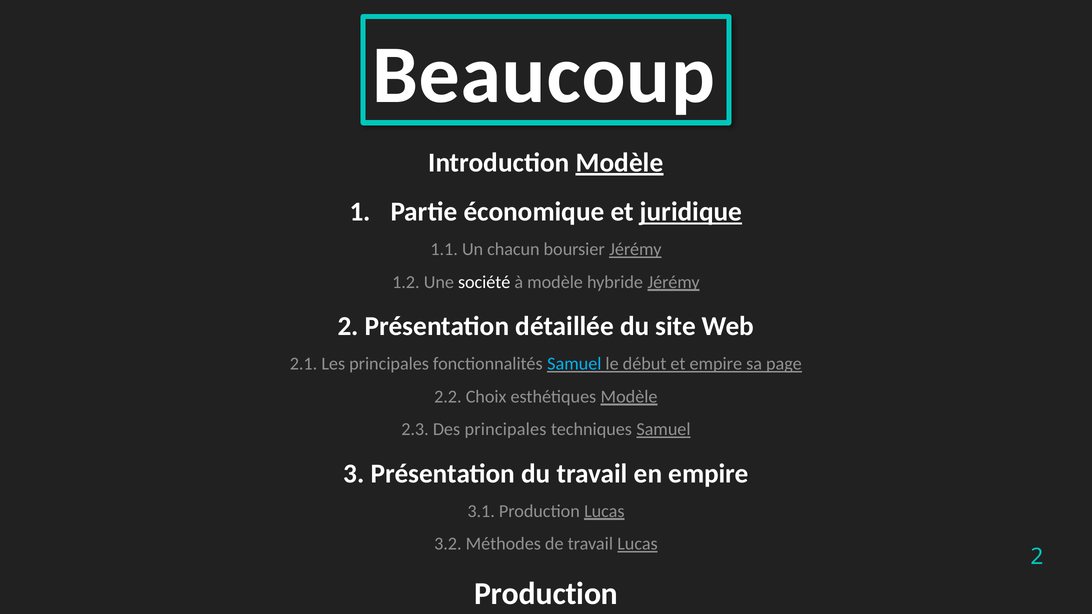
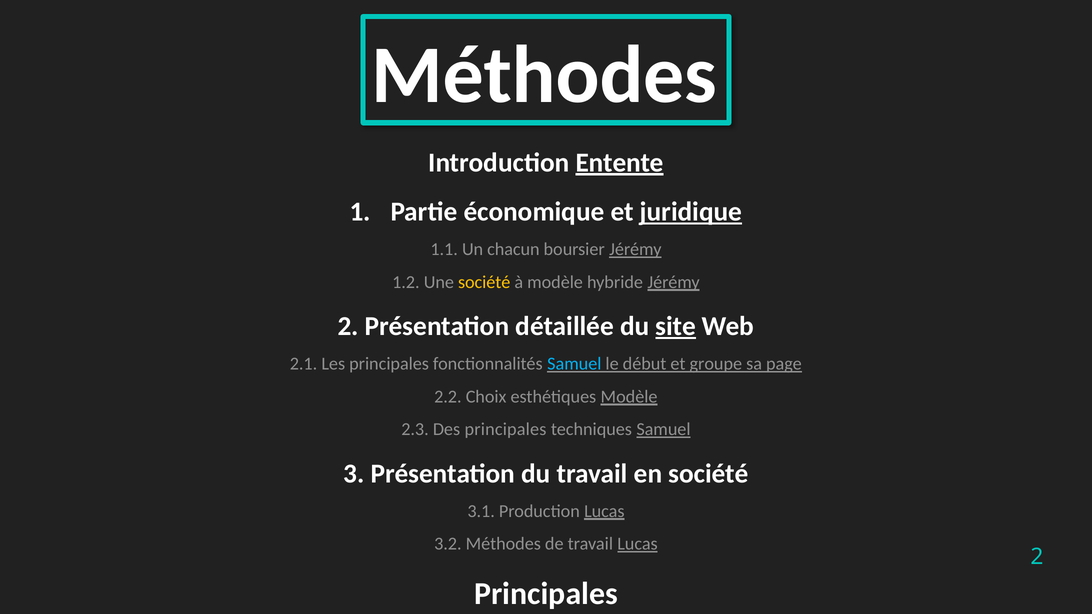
Beaucoup: Beaucoup -> Méthodes (544, 75)
Introduction Modèle: Modèle -> Entente (620, 163)
société colour: white -> yellow (484, 282)
site underline: none -> present (676, 326)
et empire: empire -> groupe (716, 364)
en empire: empire -> société (708, 474)
Production: Production -> Principales (546, 594)
